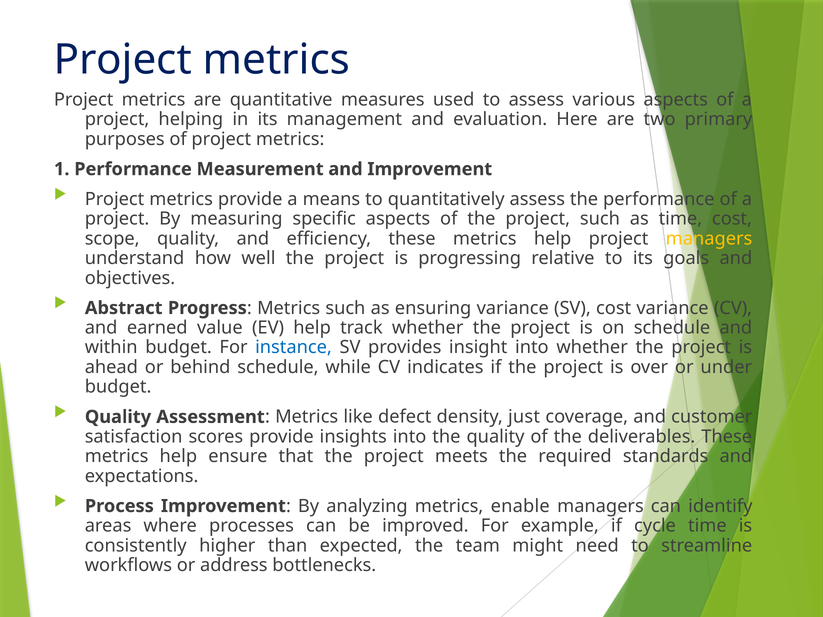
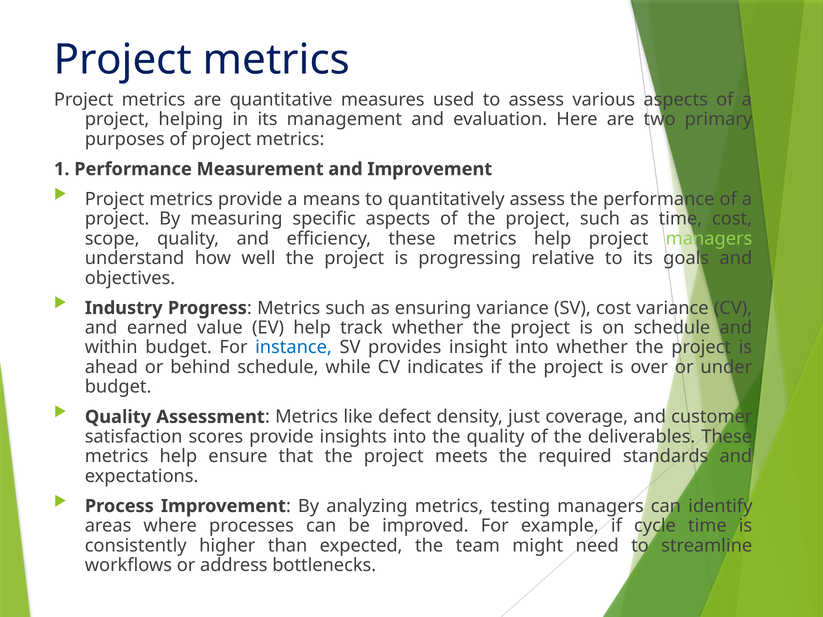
managers colour: yellow -> light green (709, 239)
Abstract: Abstract -> Industry (124, 308)
enable: enable -> testing (520, 506)
